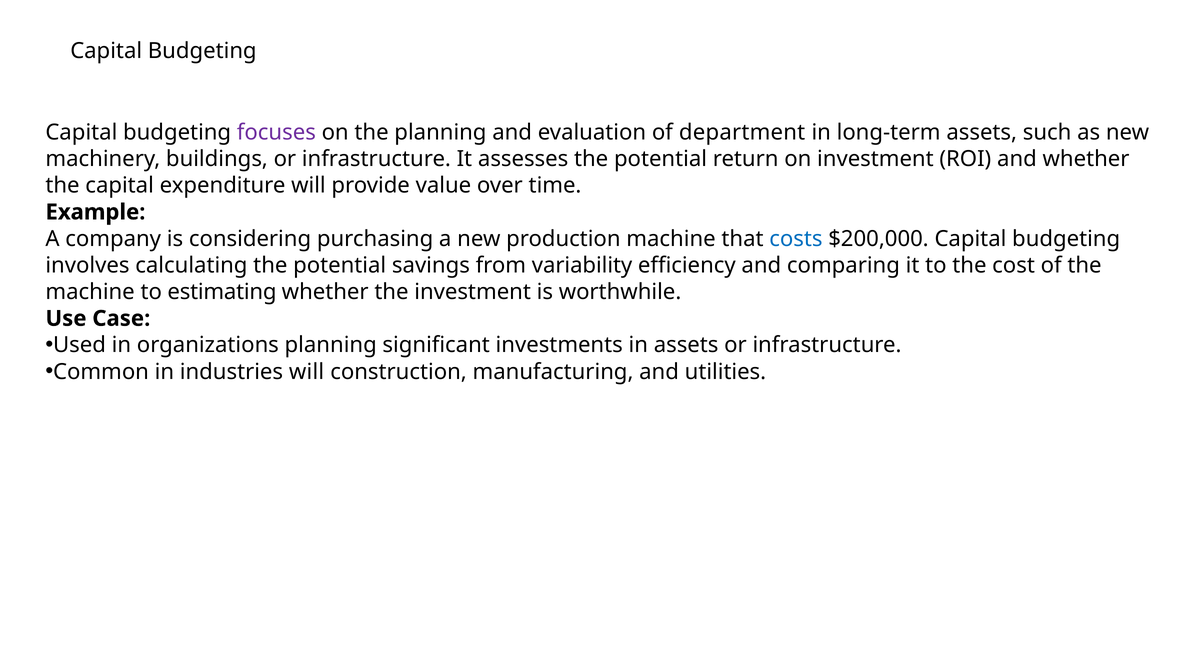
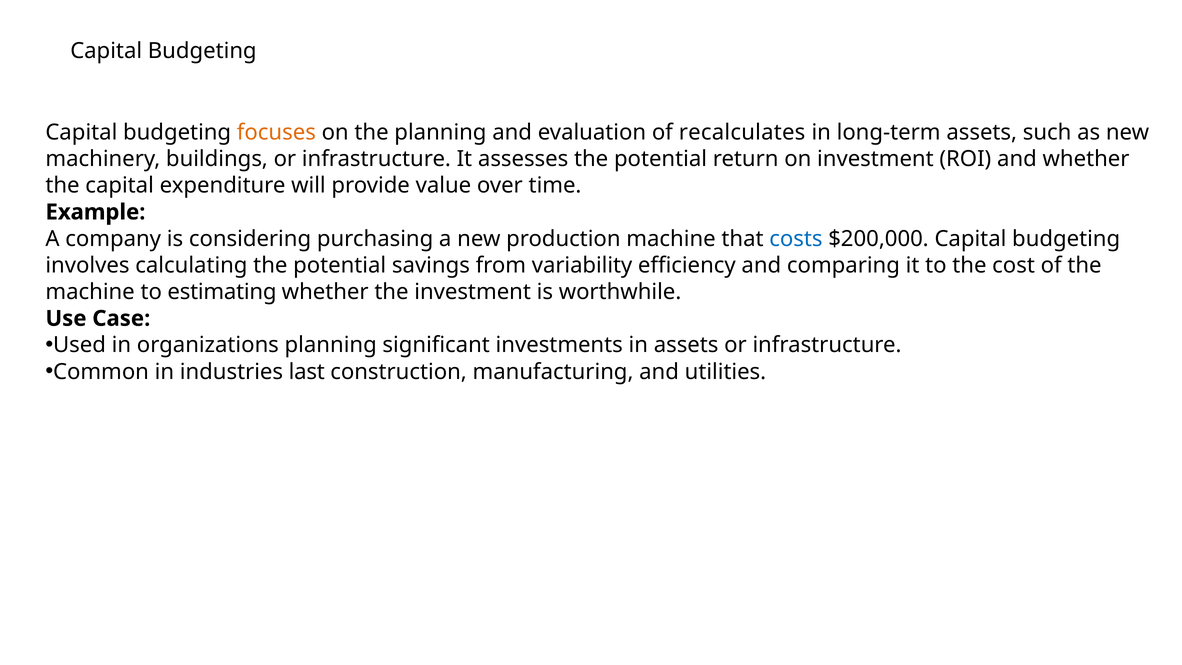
focuses colour: purple -> orange (276, 132)
department: department -> recalculates (742, 132)
industries will: will -> last (307, 372)
